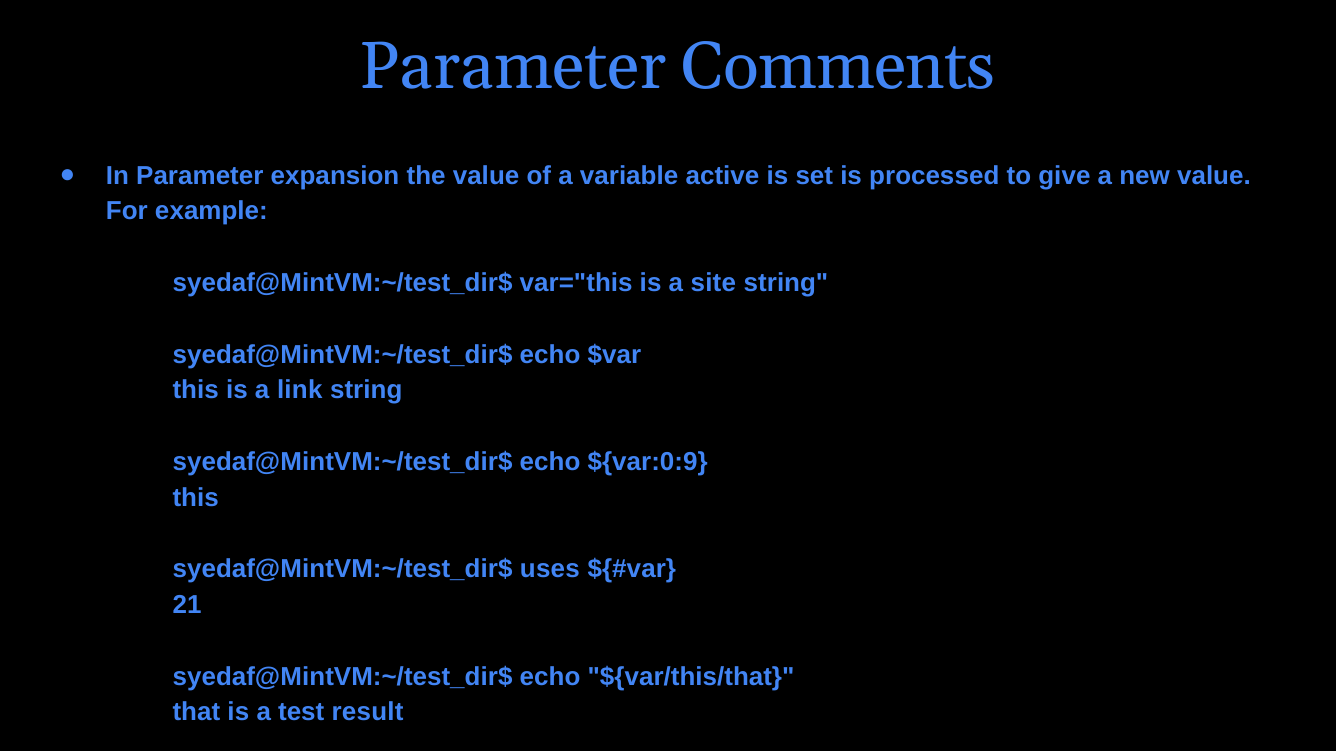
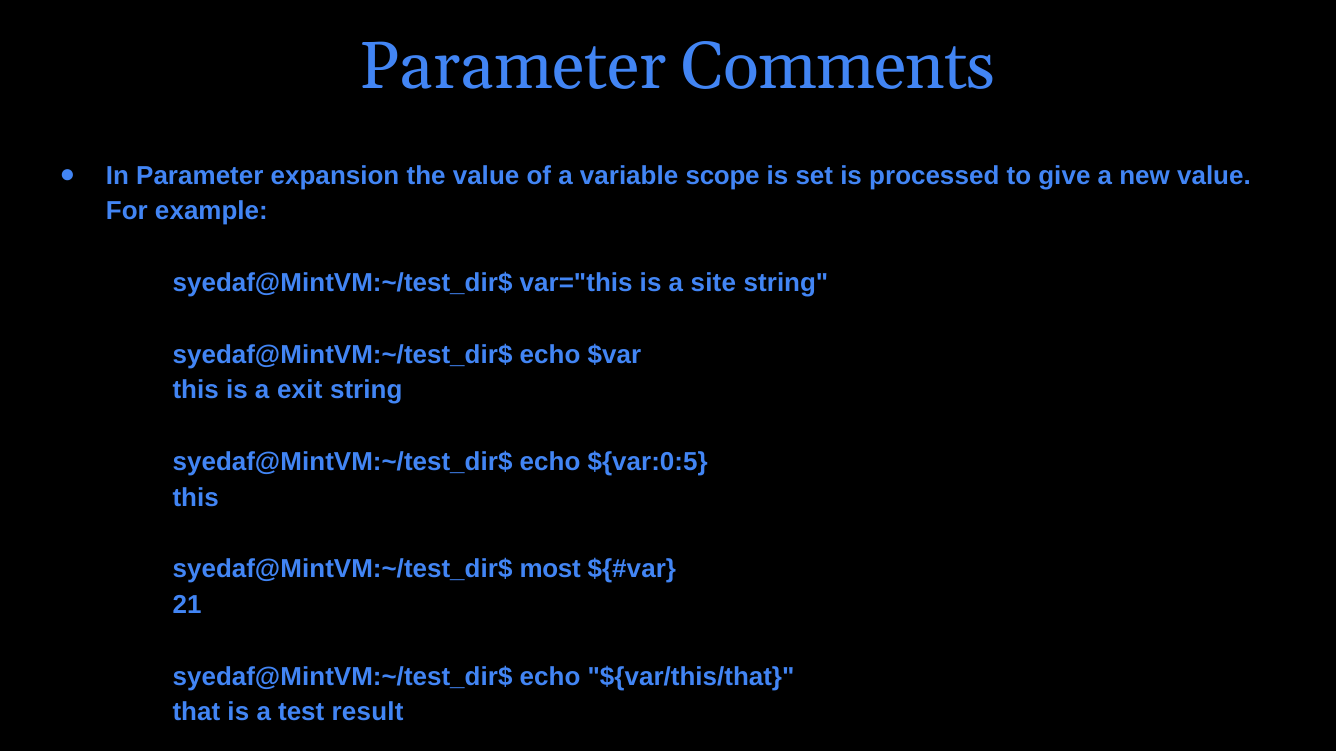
active: active -> scope (723, 176)
link: link -> exit (300, 391)
${var:0:9: ${var:0:9 -> ${var:0:5 (648, 462)
uses: uses -> most (550, 570)
